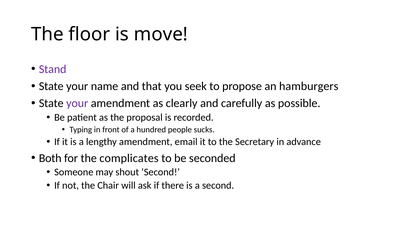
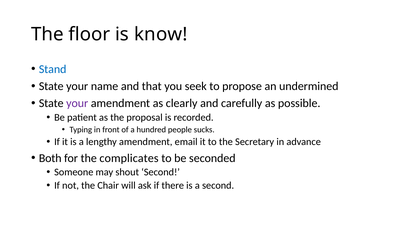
move: move -> know (161, 34)
Stand colour: purple -> blue (53, 69)
hamburgers: hamburgers -> undermined (309, 86)
